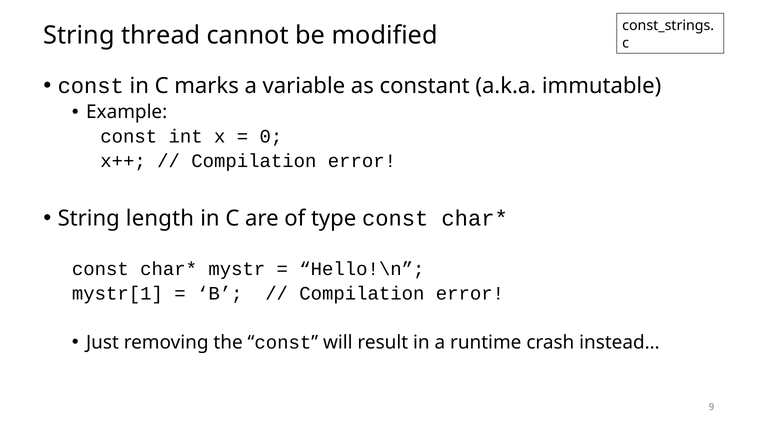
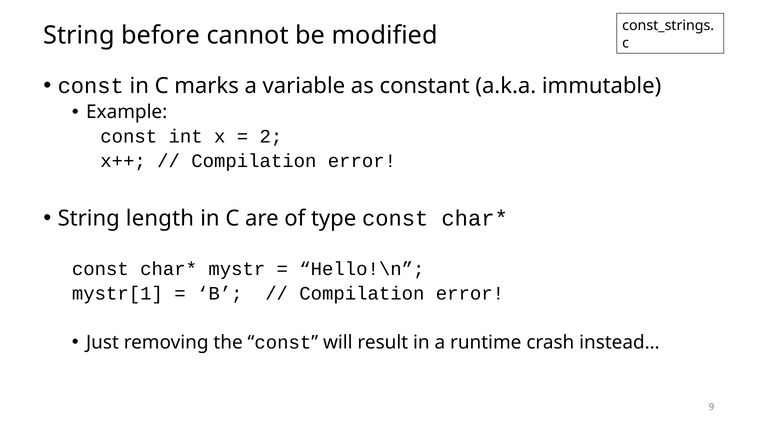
thread: thread -> before (161, 35)
0: 0 -> 2 (271, 136)
